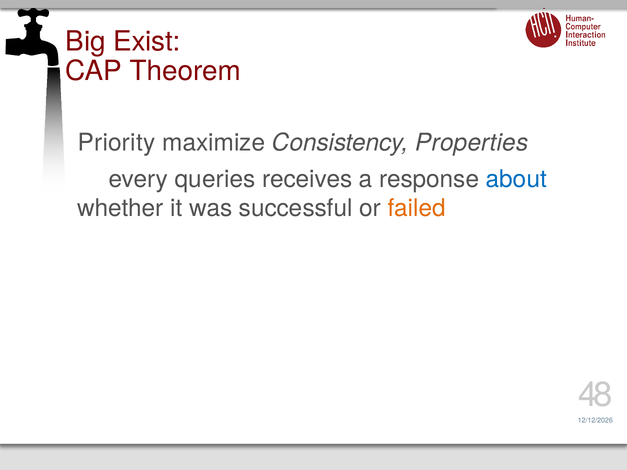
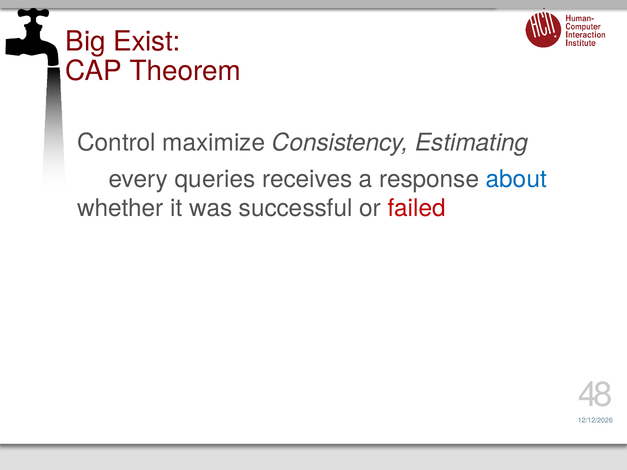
Priority: Priority -> Control (117, 143)
Properties: Properties -> Estimating (472, 143)
failed colour: orange -> red (417, 209)
